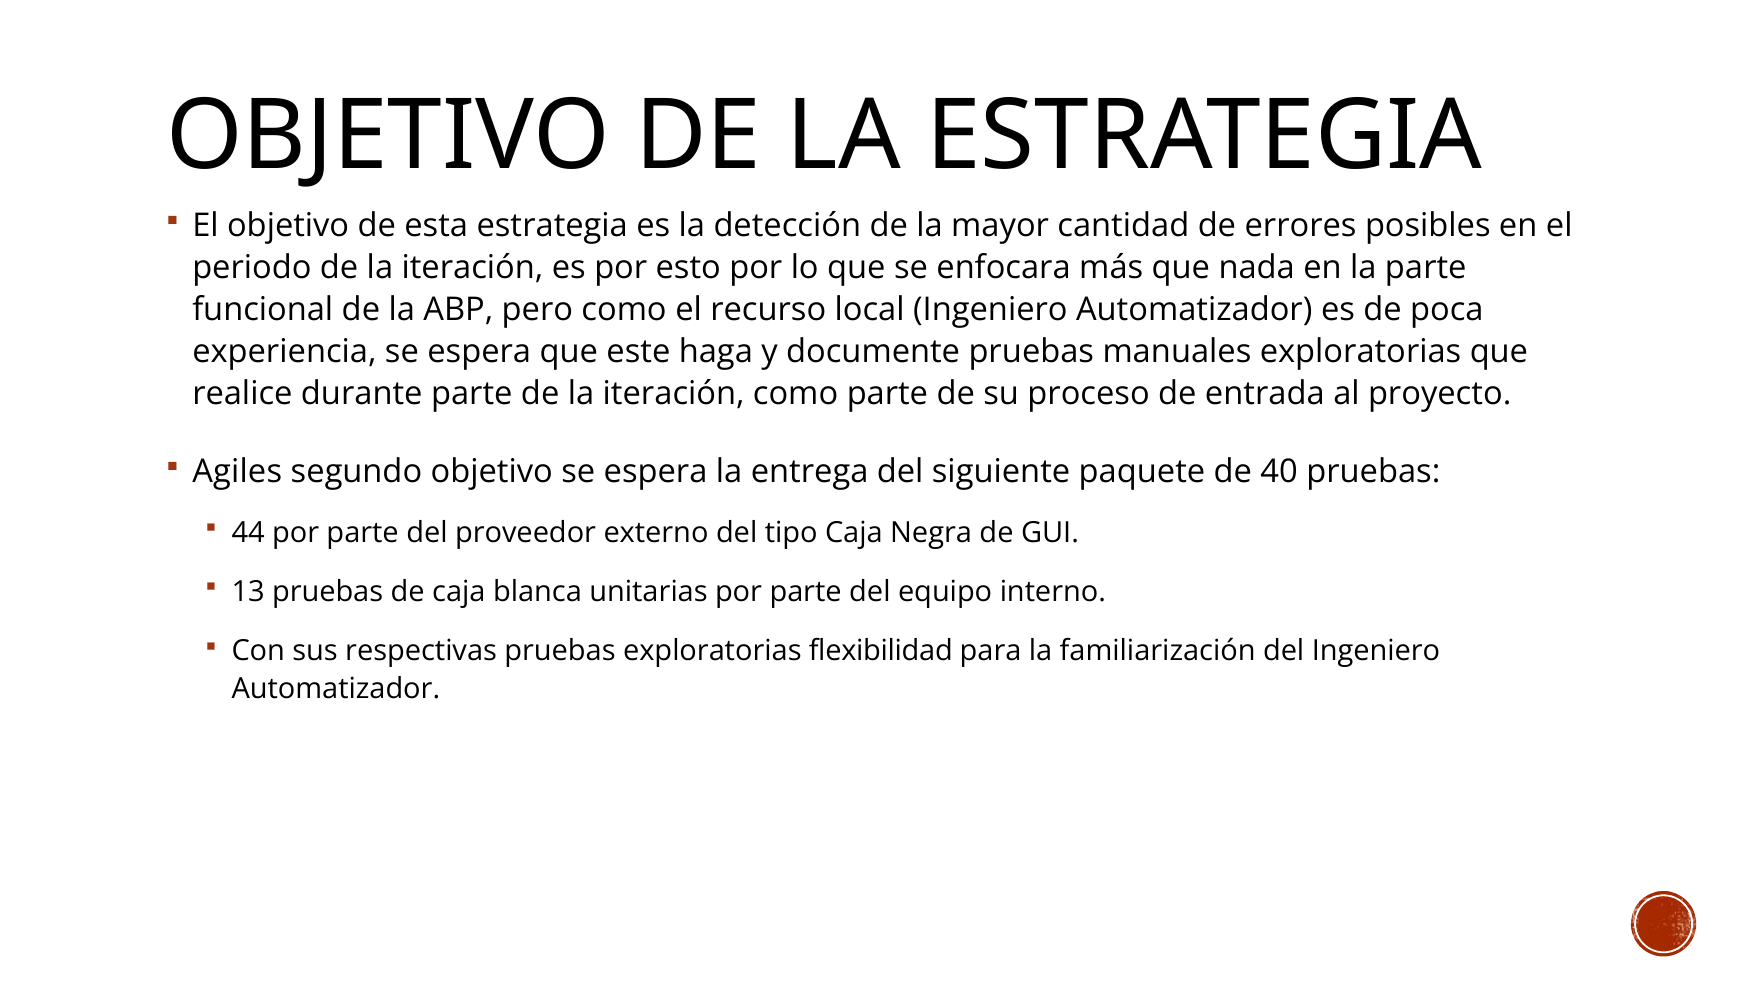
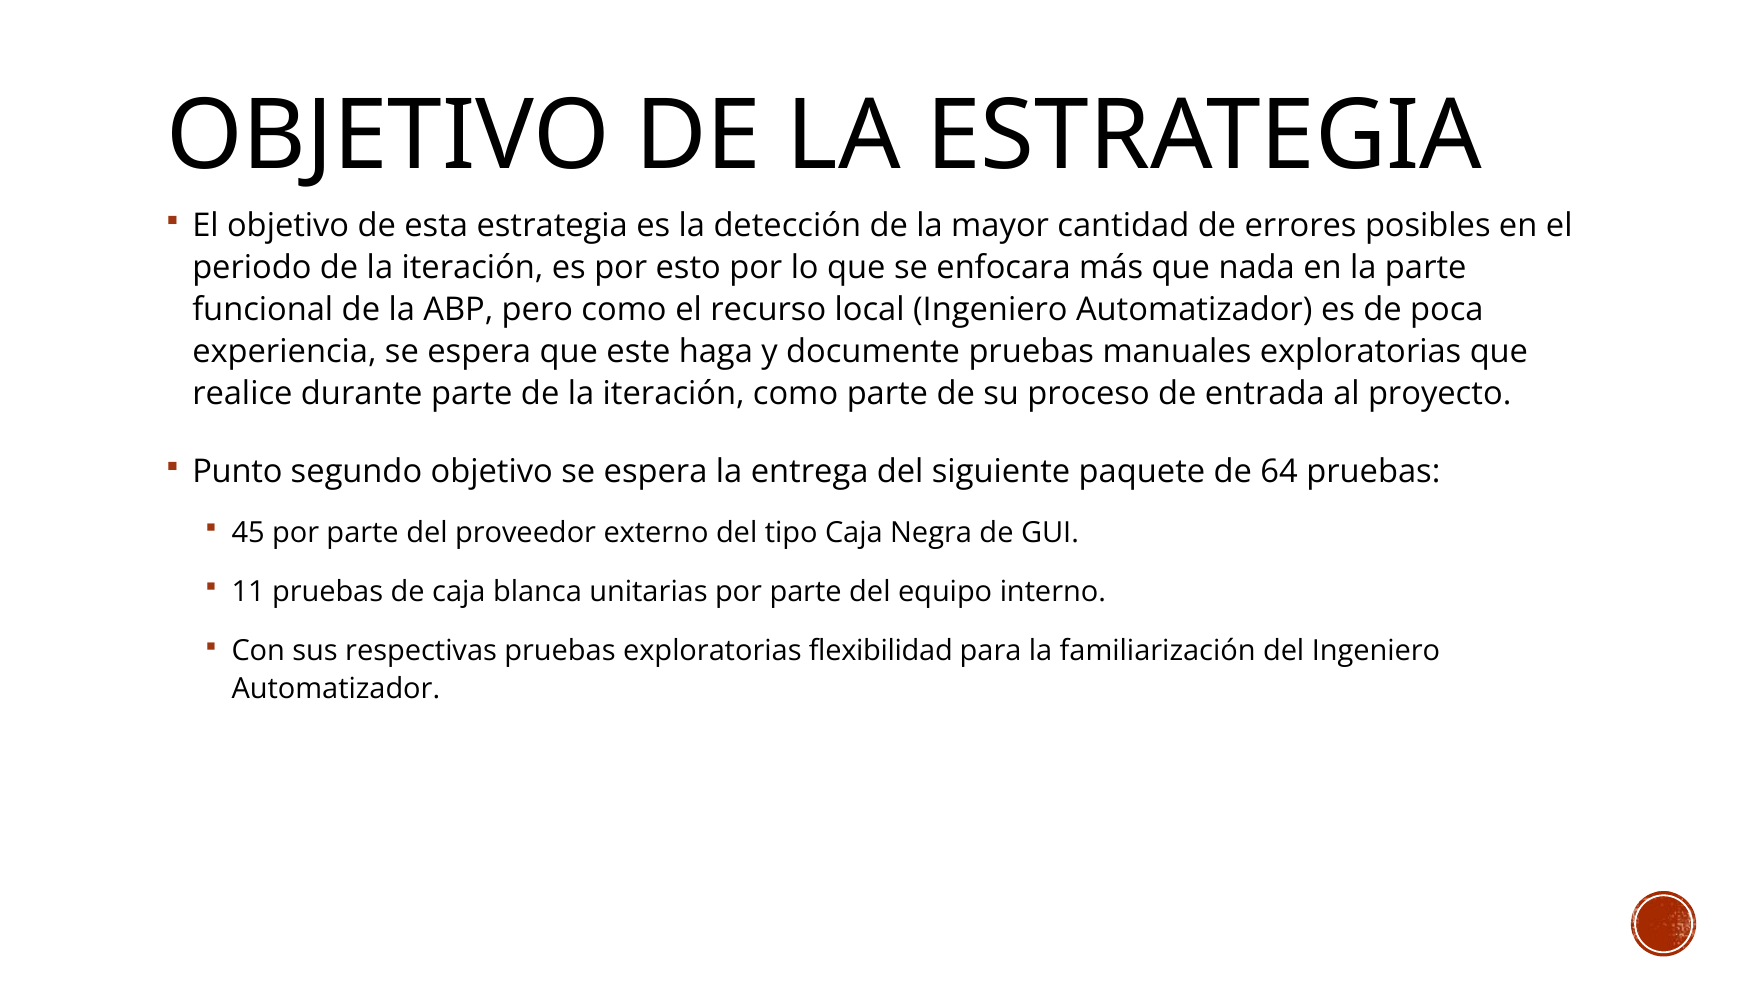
Agiles: Agiles -> Punto (237, 472)
40: 40 -> 64 (1279, 472)
44: 44 -> 45 (248, 533)
13: 13 -> 11 (248, 592)
